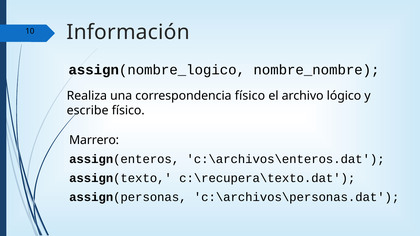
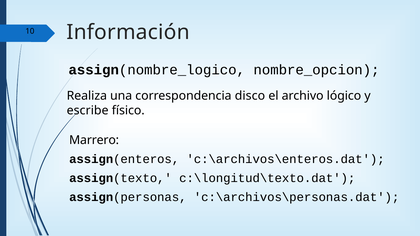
nombre_nombre: nombre_nombre -> nombre_opcion (316, 70)
correspondencia físico: físico -> disco (250, 96)
c:\recupera\texto.dat: c:\recupera\texto.dat -> c:\longitud\texto.dat (267, 178)
